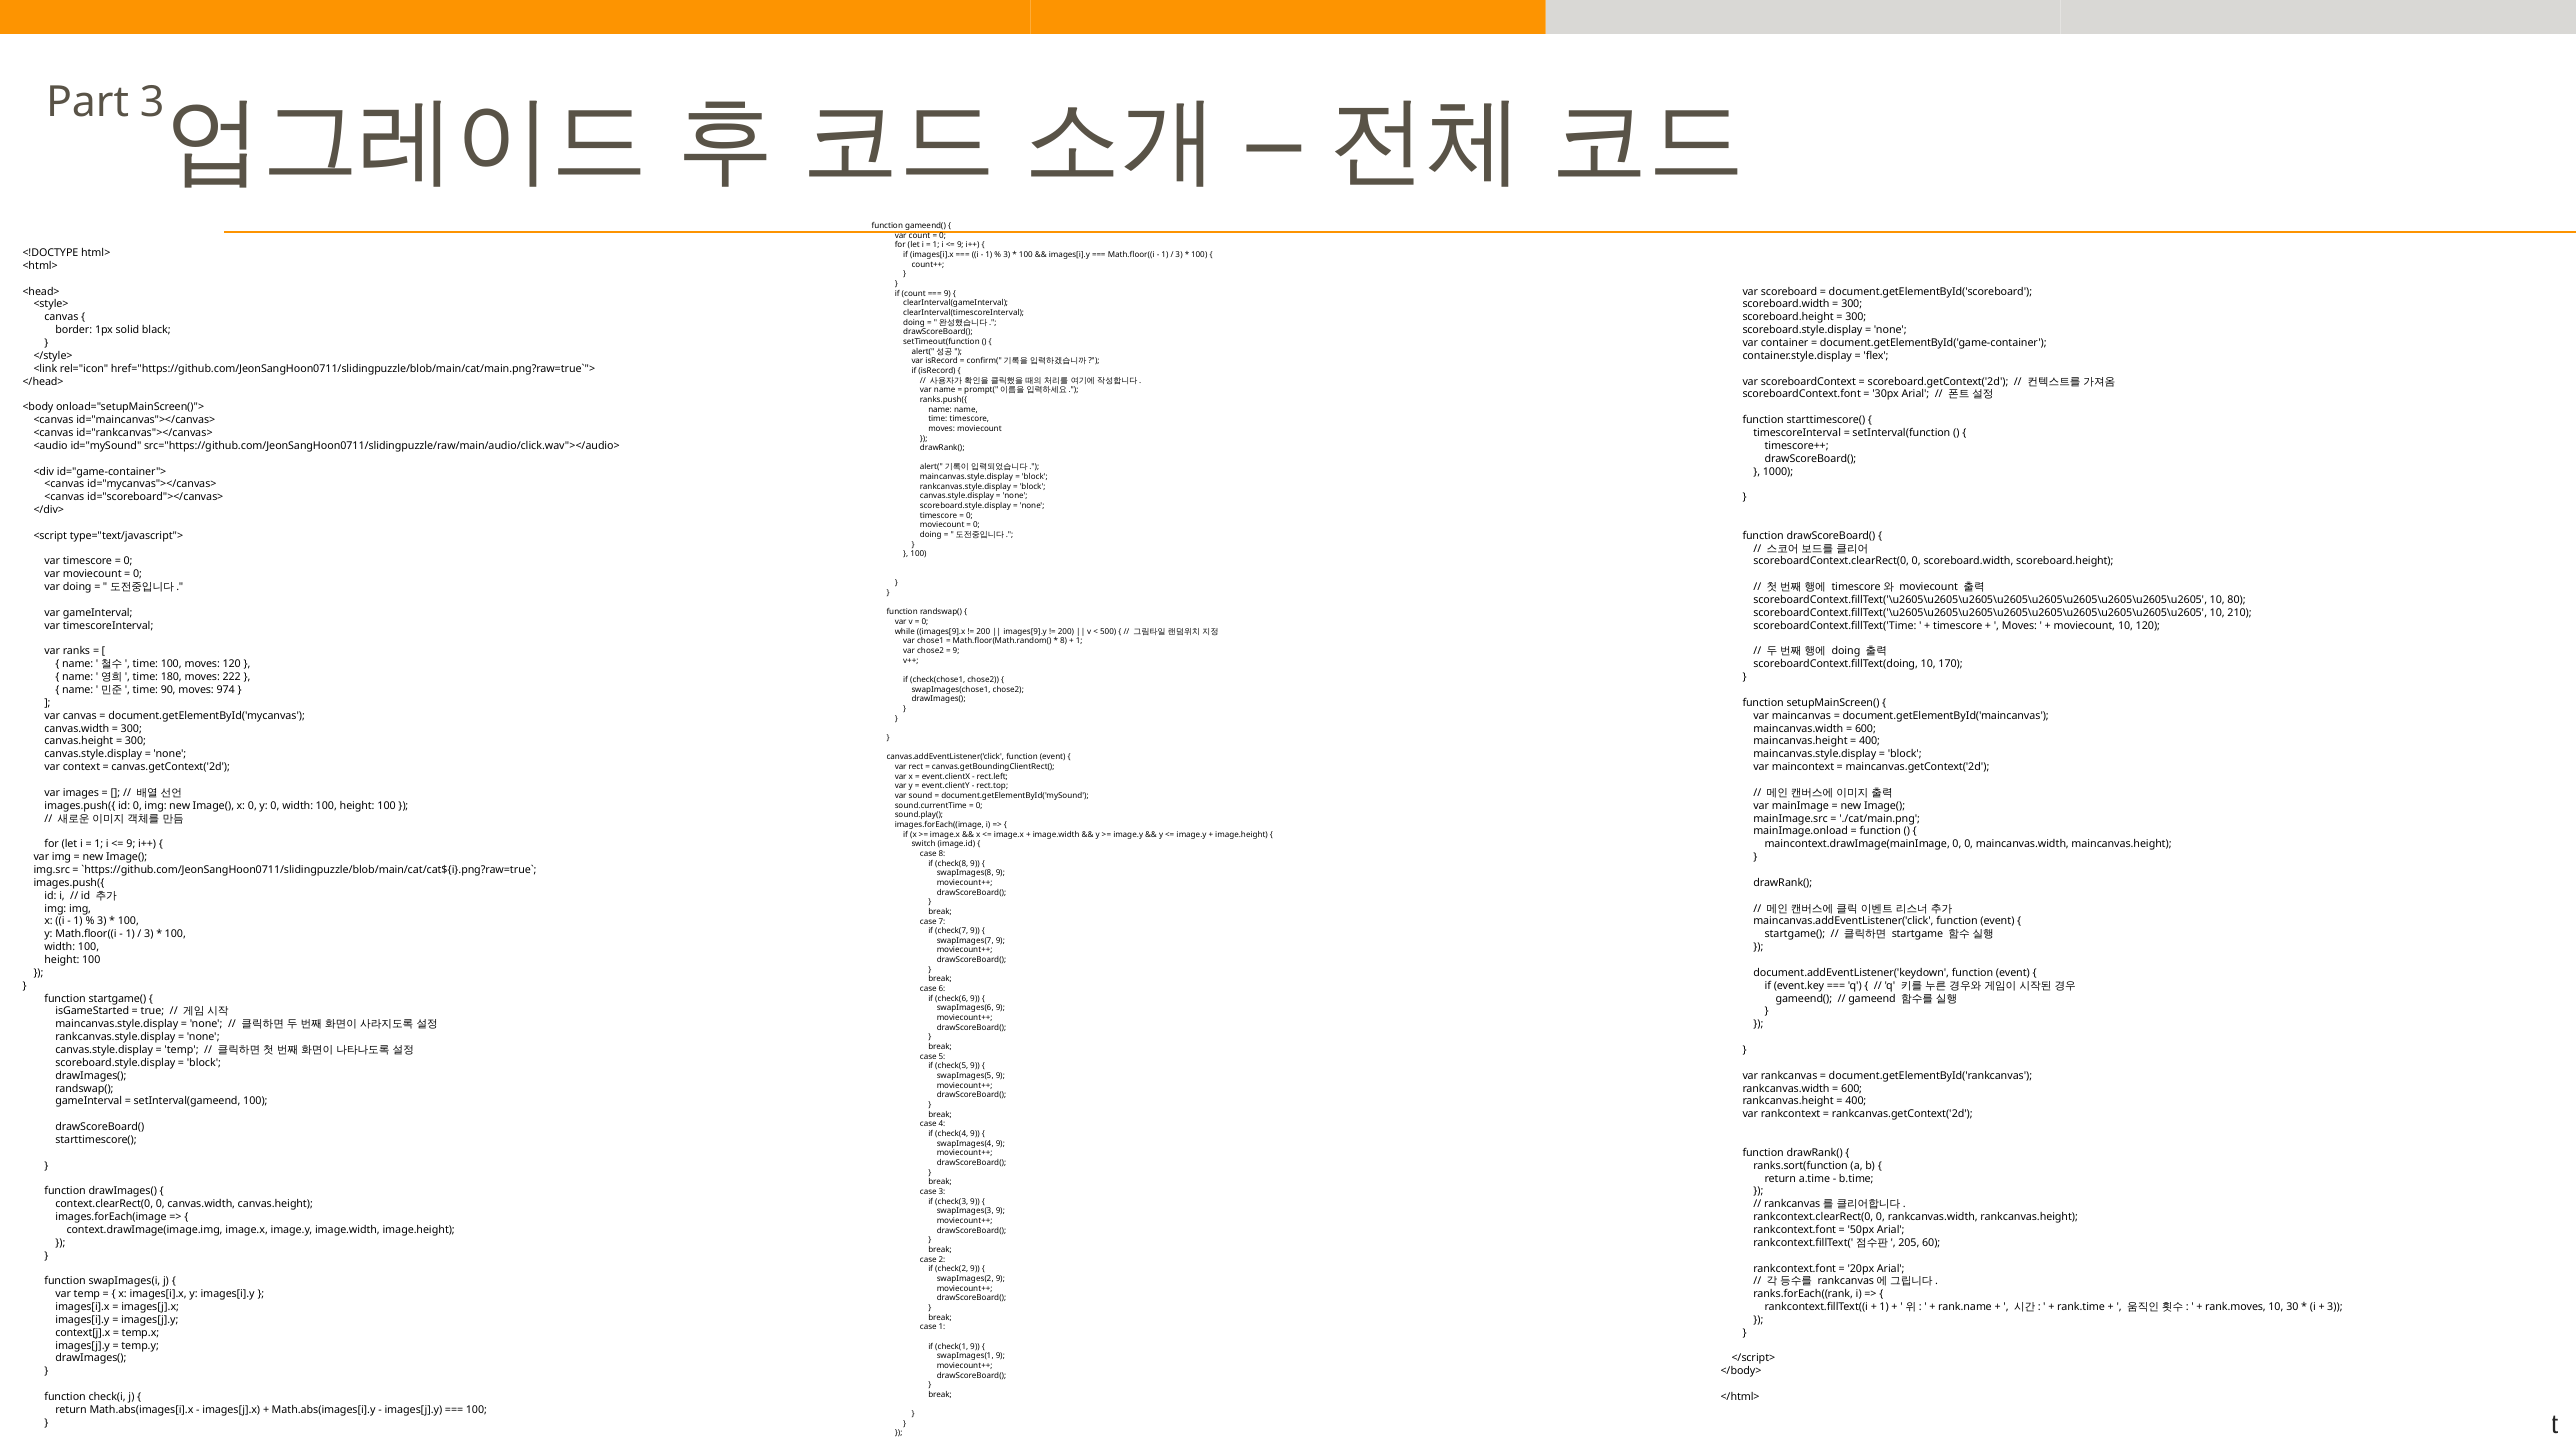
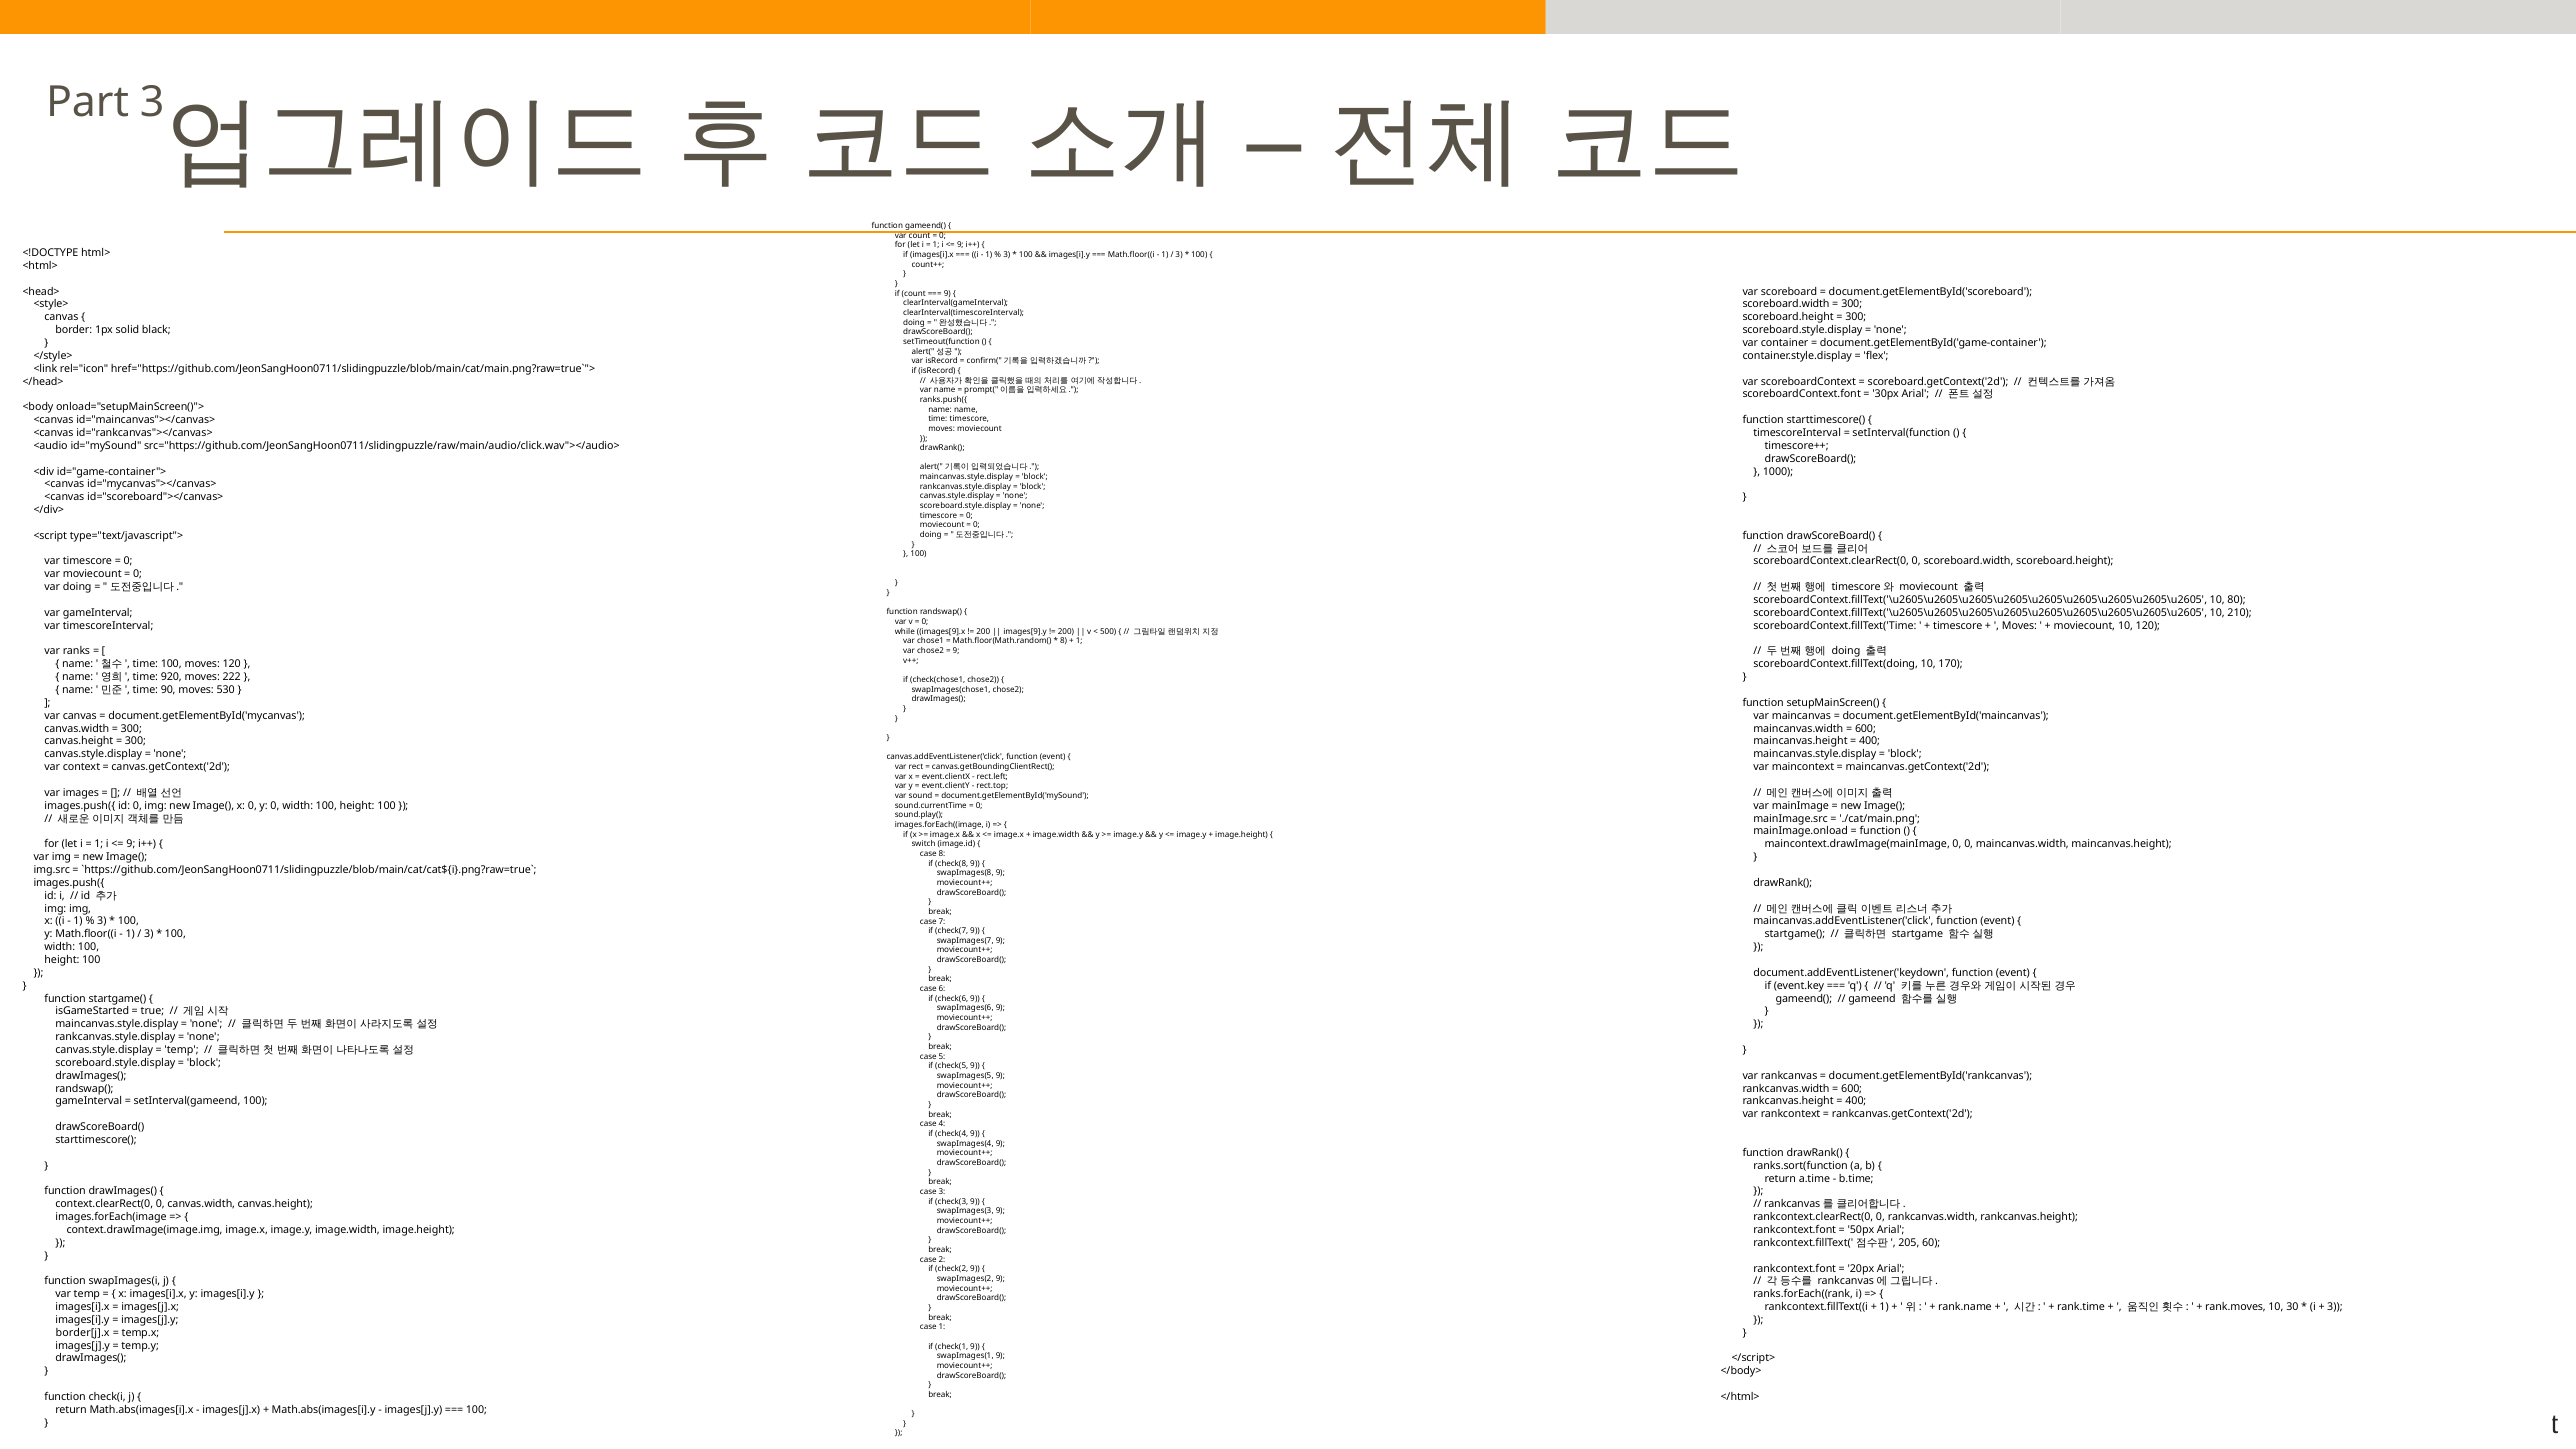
180: 180 -> 920 (171, 677)
974: 974 -> 530 (226, 690)
context[j].x: context[j].x -> border[j].x (83, 1333)
